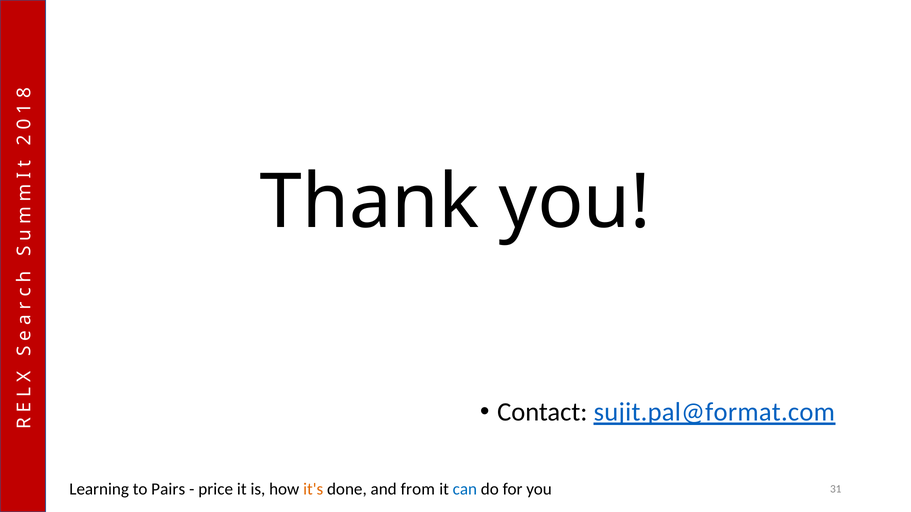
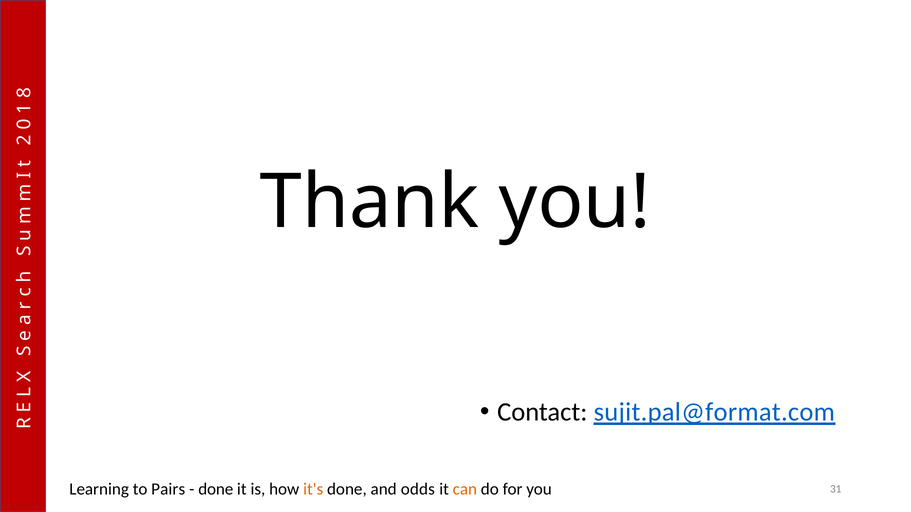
price: price -> done (216, 490)
from: from -> odds (418, 490)
can colour: blue -> orange (465, 490)
